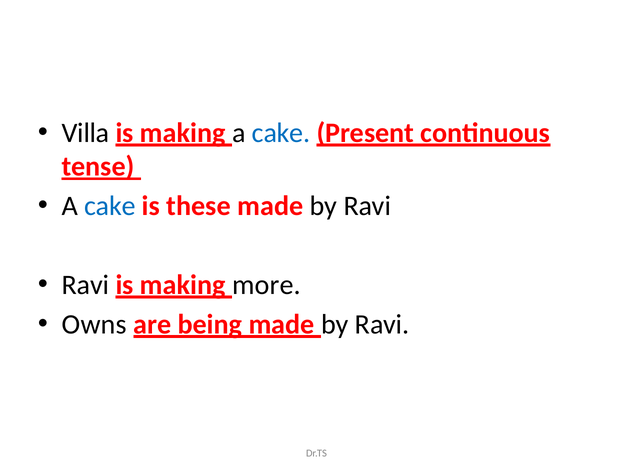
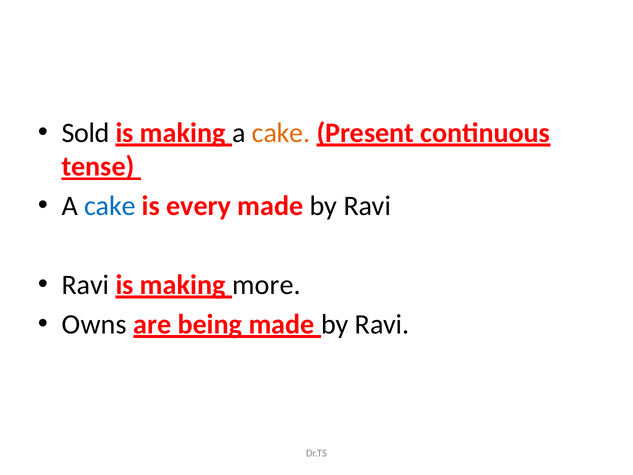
Villa: Villa -> Sold (86, 133)
cake colour: blue -> orange (281, 133)
these: these -> every (199, 206)
